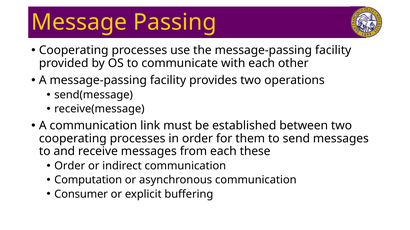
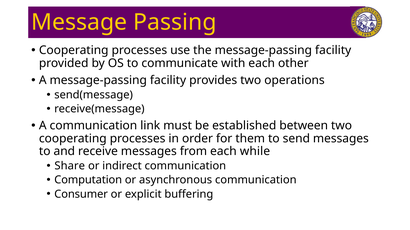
these: these -> while (255, 152)
Order: Order -> Share (70, 166)
